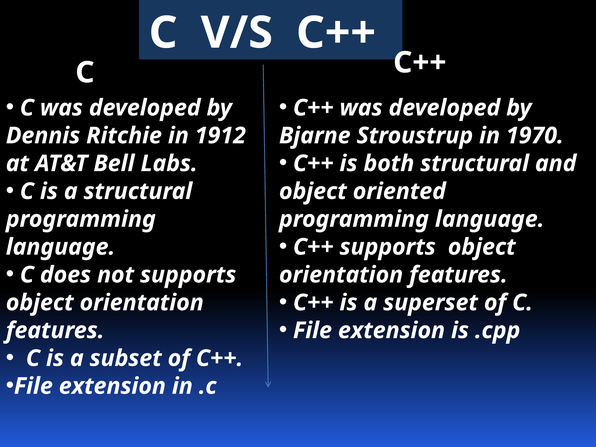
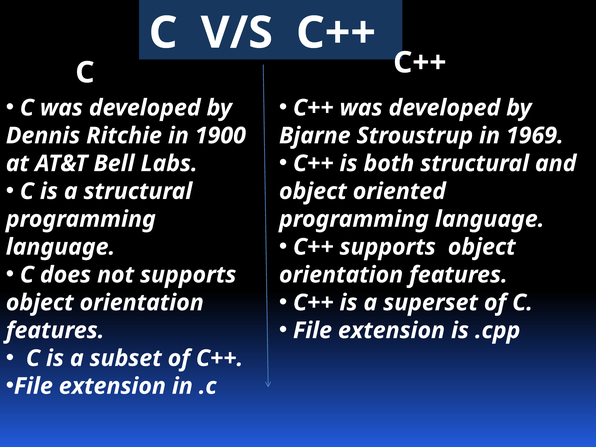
1912: 1912 -> 1900 (220, 136)
1970: 1970 -> 1969 (535, 136)
